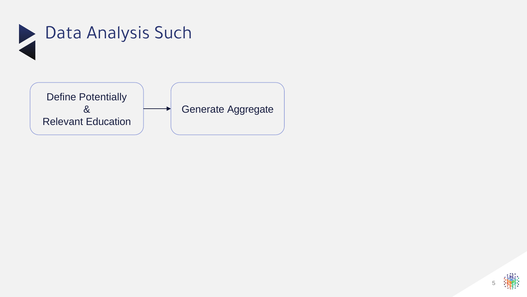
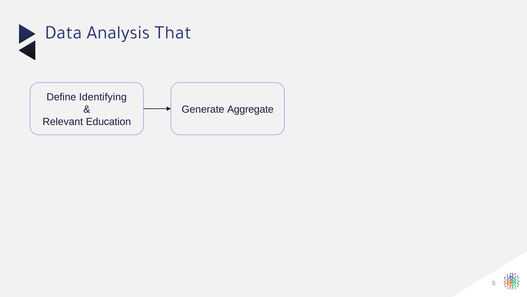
Such: Such -> That (173, 32)
Potentially: Potentially -> Identifying (103, 97)
